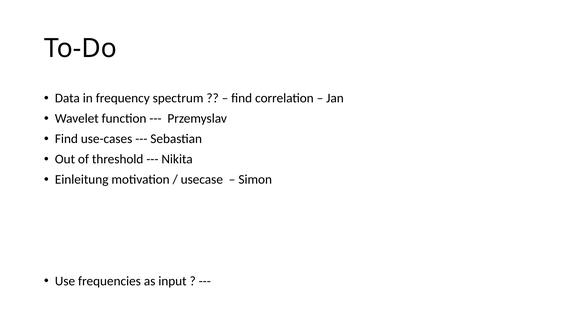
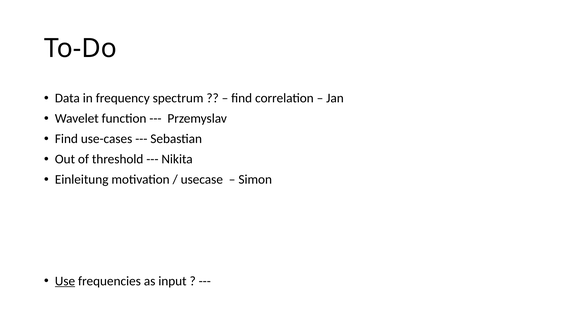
Use underline: none -> present (65, 281)
